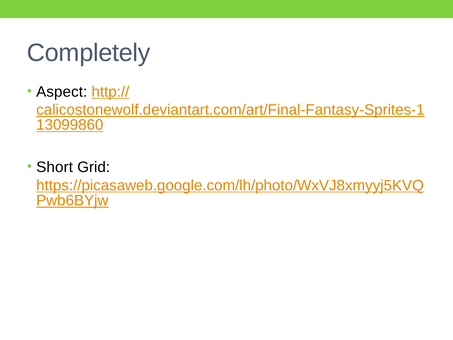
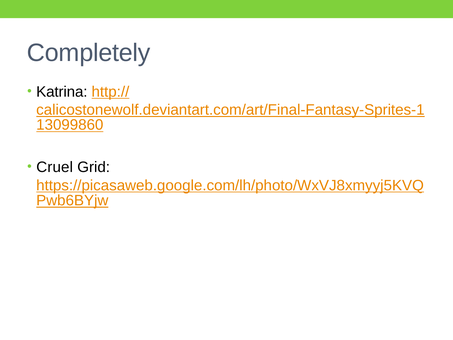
Aspect: Aspect -> Katrina (62, 92)
Short: Short -> Cruel (55, 167)
